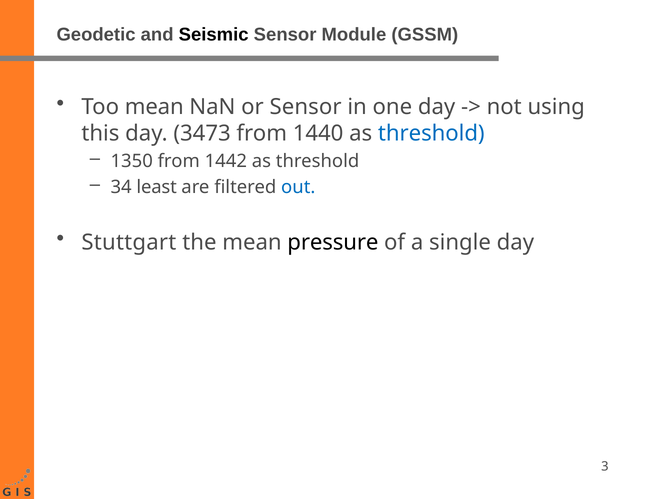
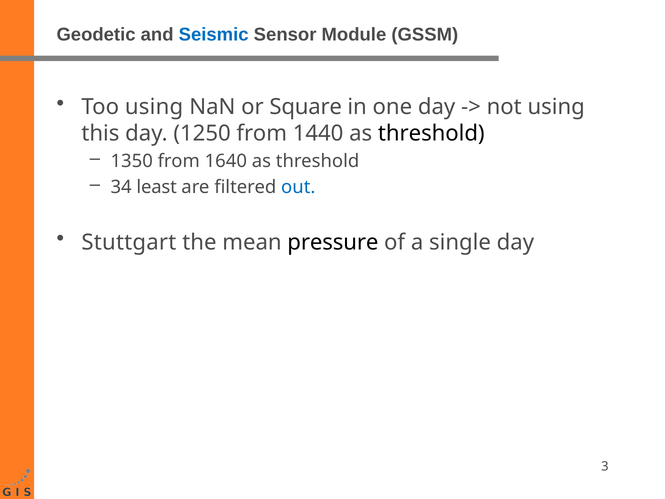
Seismic colour: black -> blue (214, 35)
Too mean: mean -> using (154, 107)
or Sensor: Sensor -> Square (306, 107)
3473: 3473 -> 1250 (202, 133)
threshold colour: blue -> black (431, 133)
1442: 1442 -> 1640 (226, 161)
